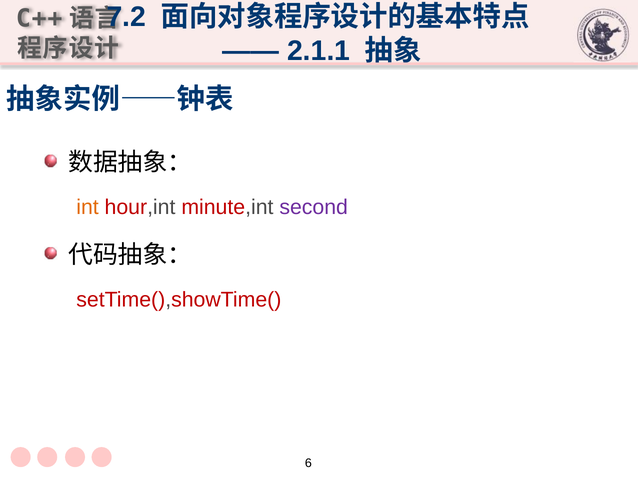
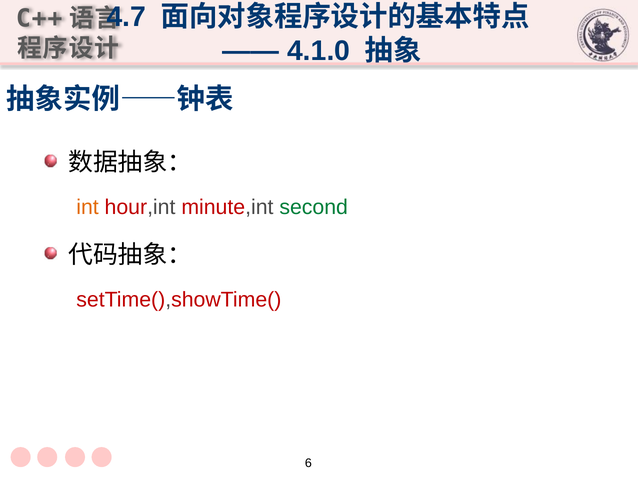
7.2: 7.2 -> 4.7 (126, 17)
2.1.1: 2.1.1 -> 4.1.0 (319, 51)
second colour: purple -> green (314, 207)
